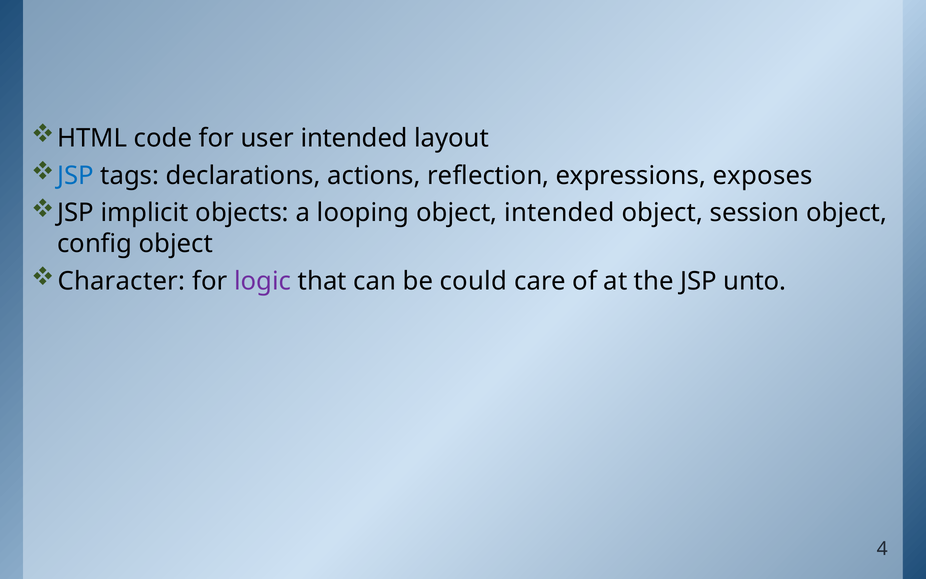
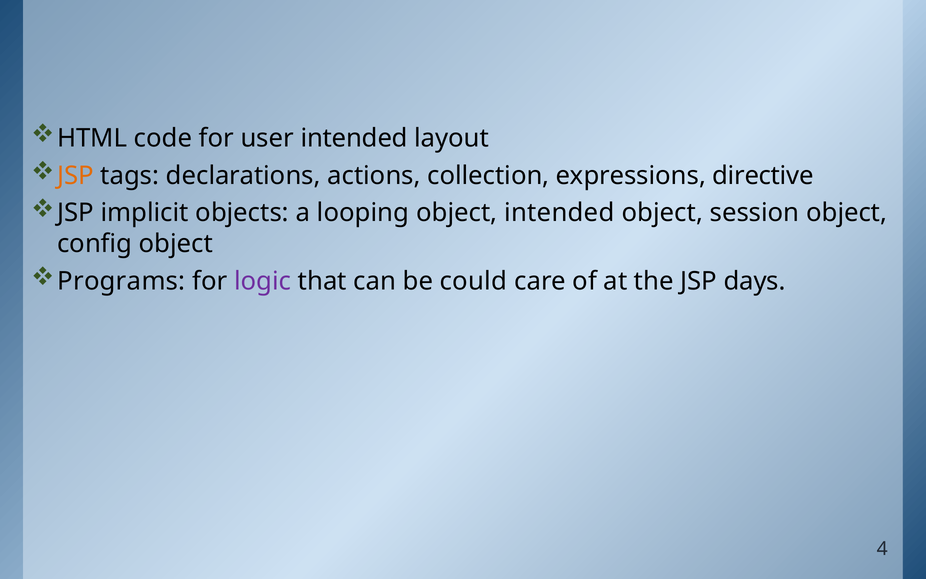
JSP colour: blue -> orange (75, 175)
reflection: reflection -> collection (488, 175)
exposes: exposes -> directive (763, 175)
Character: Character -> Programs (121, 281)
unto: unto -> days (755, 281)
